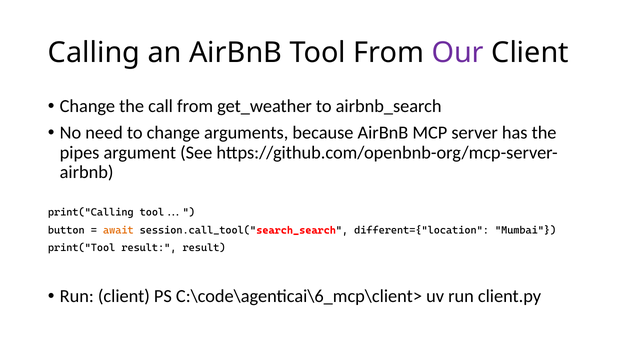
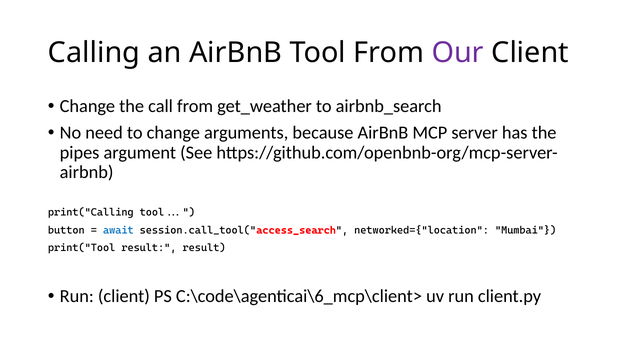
await colour: orange -> blue (118, 230)
search_search: search_search -> access_search (296, 230)
different={"location: different={"location -> networked={"location (422, 230)
